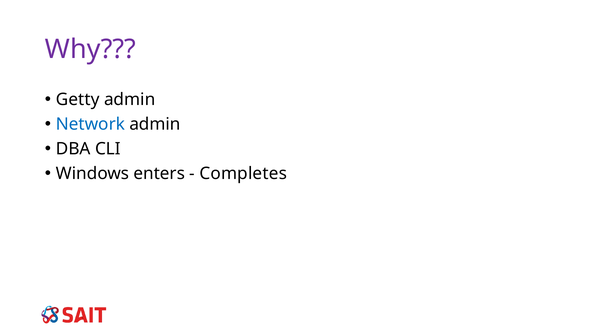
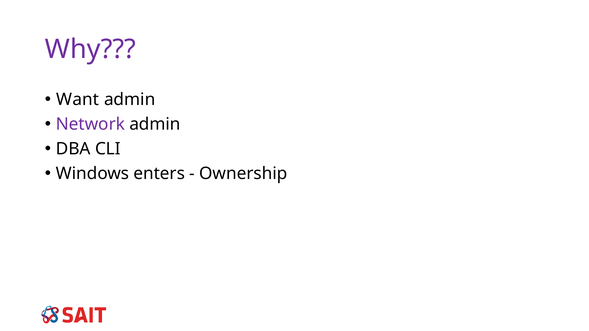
Getty: Getty -> Want (78, 100)
Network colour: blue -> purple (90, 124)
Completes: Completes -> Ownership (243, 174)
